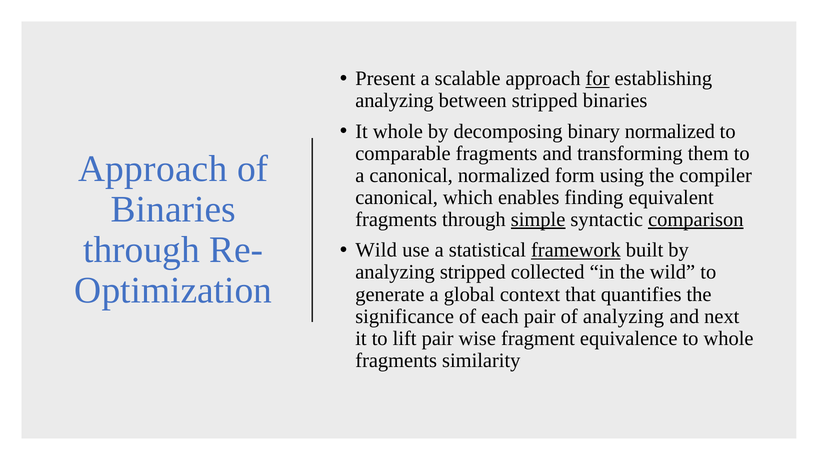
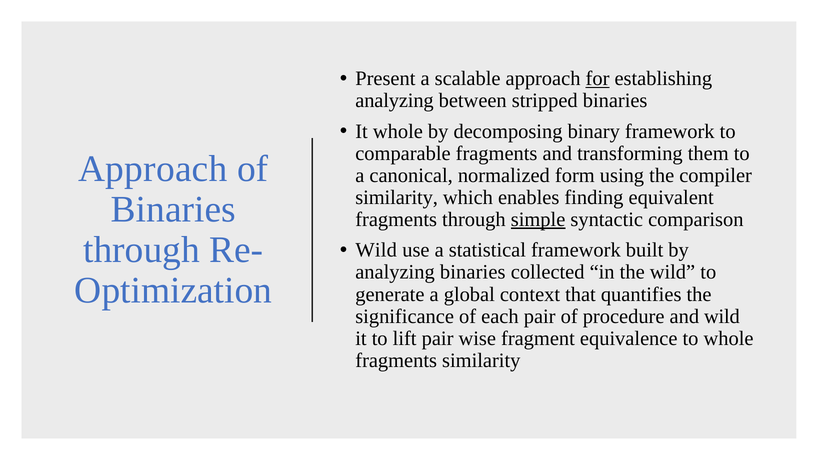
binary normalized: normalized -> framework (670, 131)
canonical: canonical -> similarity (397, 198)
comparison underline: present -> none (696, 220)
framework underline: present -> none (576, 250)
analyzing stripped: stripped -> binaries (473, 272)
of analyzing: analyzing -> procedure (624, 316)
and next: next -> wild (722, 316)
